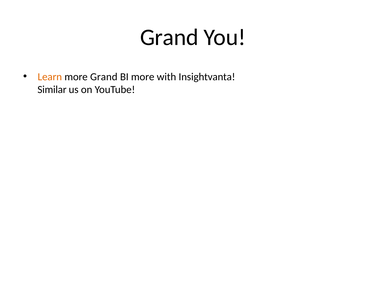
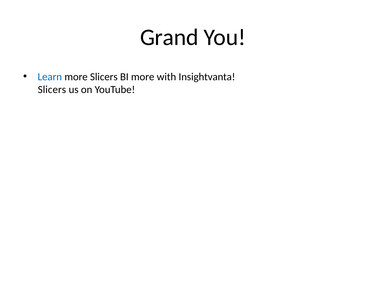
Learn colour: orange -> blue (50, 77)
more Grand: Grand -> Slicers (104, 77)
Similar: Similar -> Slicers (52, 90)
